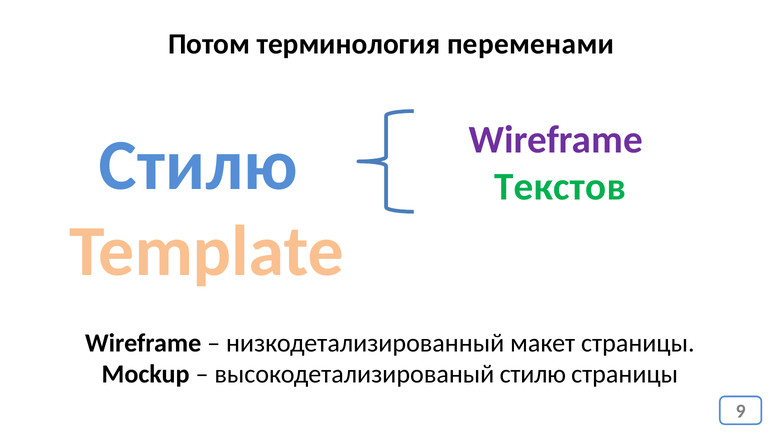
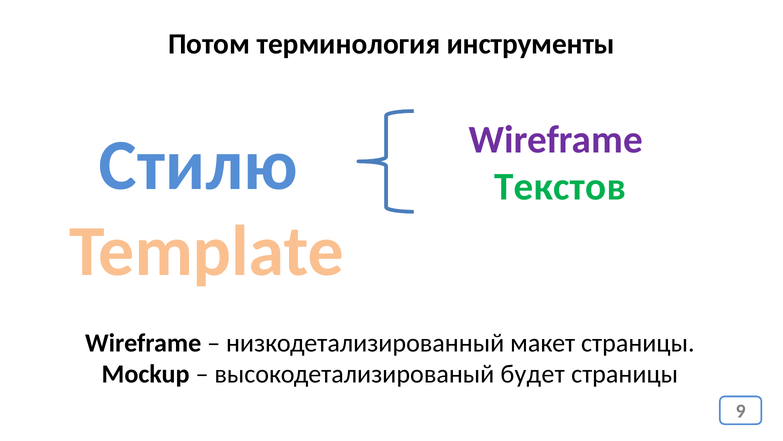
переменами: переменами -> инструменты (531, 44)
высокодетализированый стилю: стилю -> будет (533, 374)
